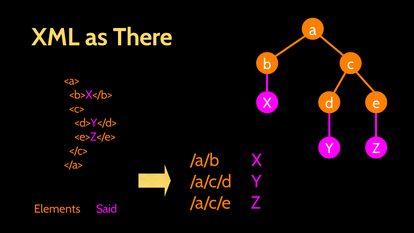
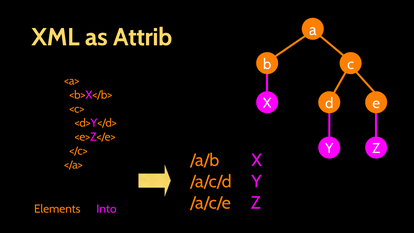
There: There -> Attrib (143, 37)
Said: Said -> Into (106, 209)
